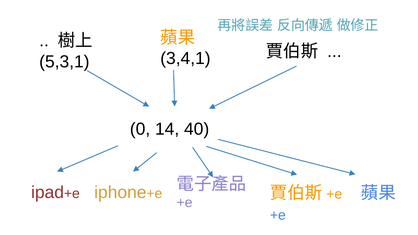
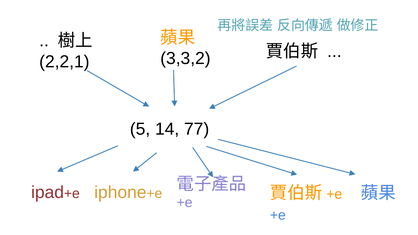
3,4,1: 3,4,1 -> 3,3,2 (185, 59)
5,3,1: 5,3,1 -> 2,2,1 (64, 62)
0: 0 -> 5 (140, 129)
40: 40 -> 77 (197, 129)
